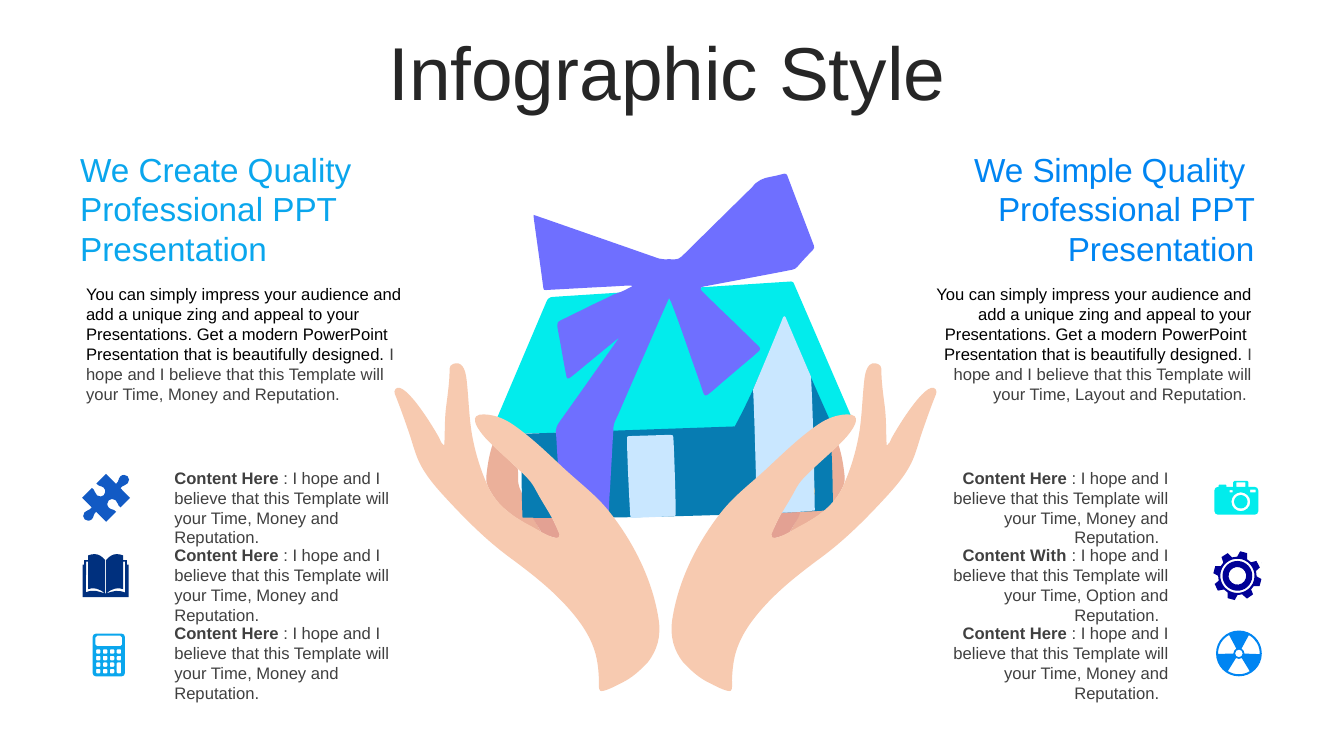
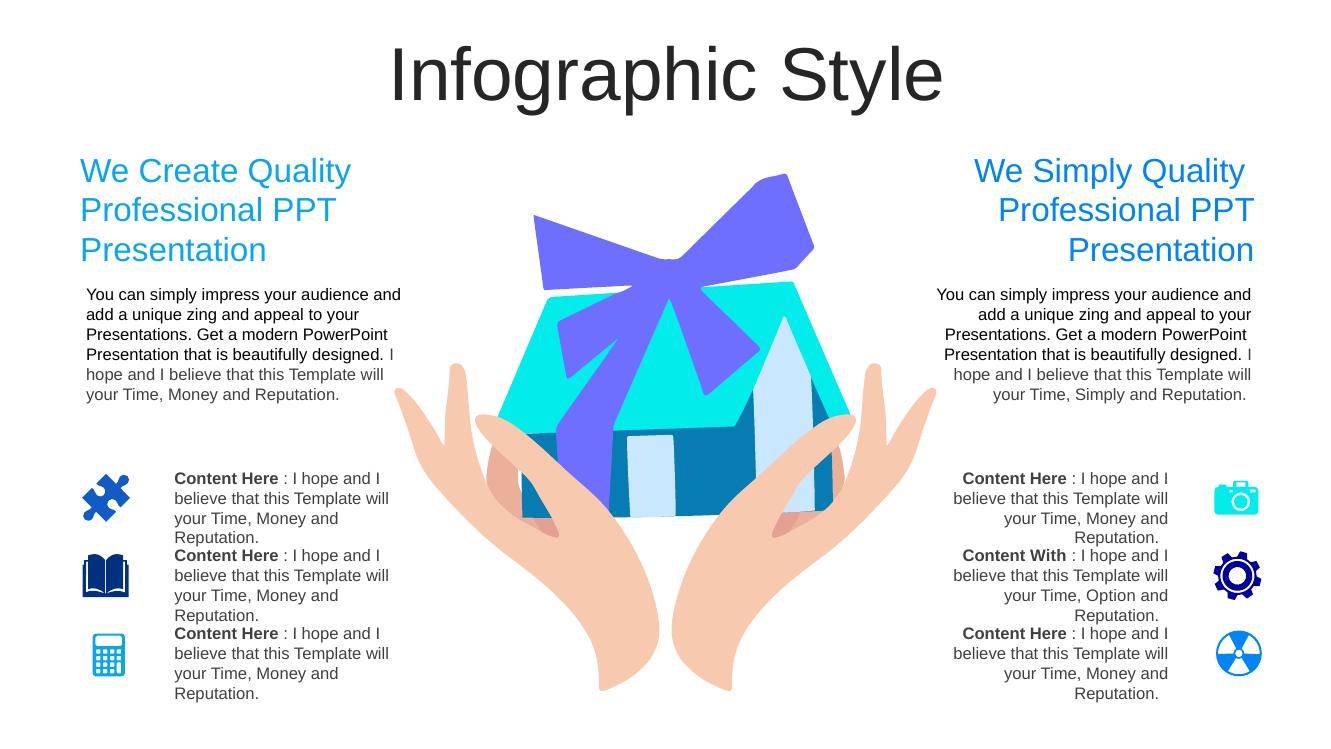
We Simple: Simple -> Simply (1082, 171)
Time Layout: Layout -> Simply (1100, 395)
